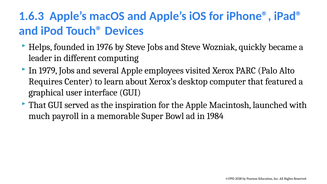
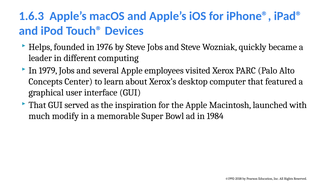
Requires: Requires -> Concepts (46, 82)
payroll: payroll -> modify (65, 116)
